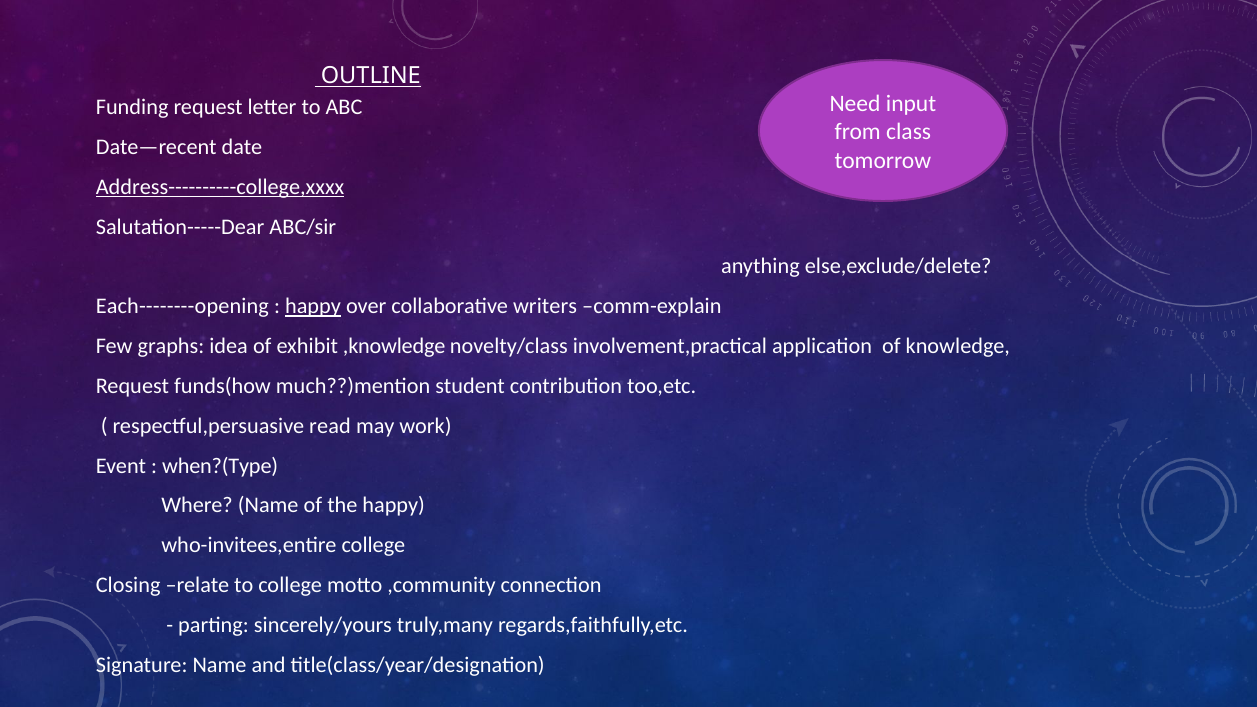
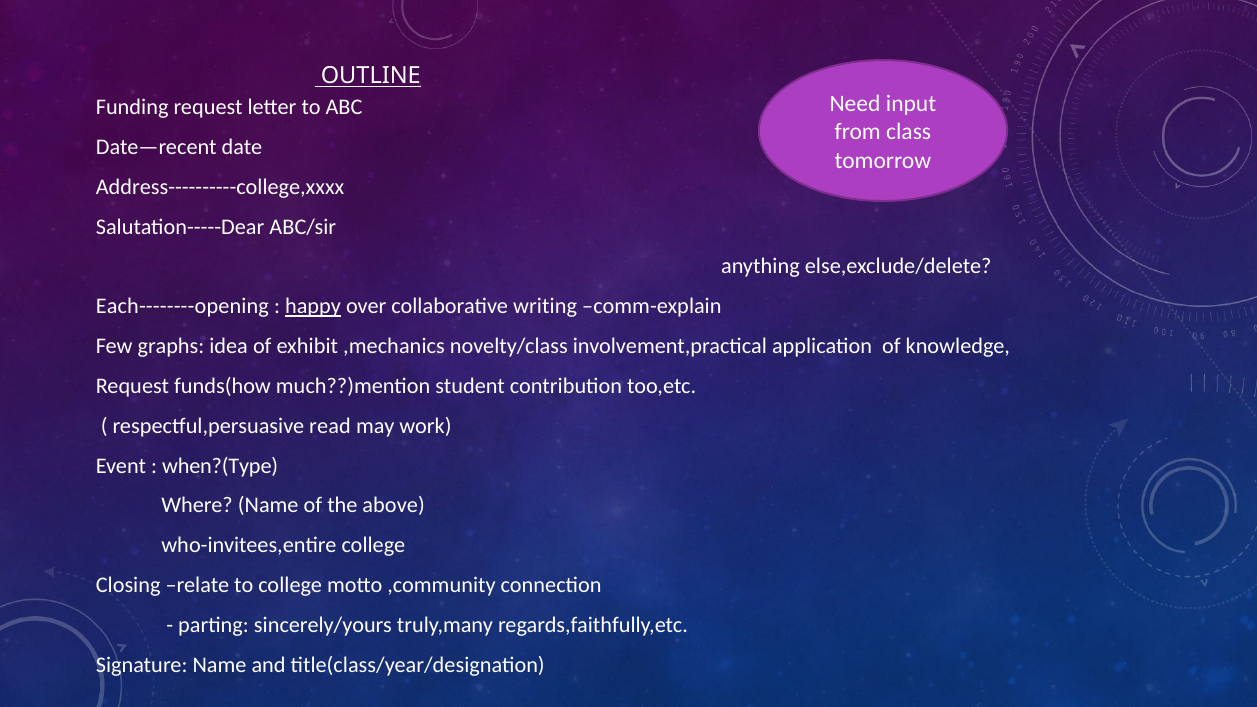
Address----------college,xxxx underline: present -> none (220, 187)
writers: writers -> writing (545, 306)
,knowledge: ,knowledge -> ,mechanics (394, 346)
the happy: happy -> above (394, 506)
